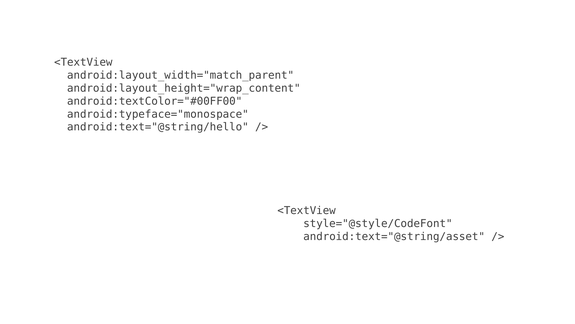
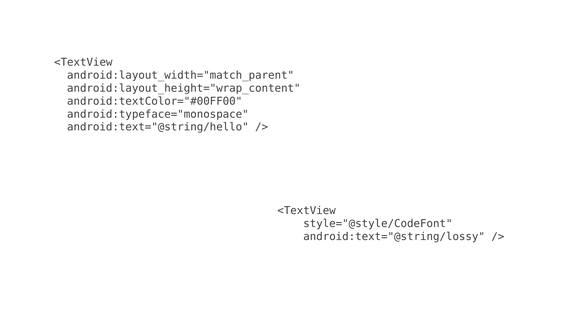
android:text="@string/asset: android:text="@string/asset -> android:text="@string/lossy (394, 236)
